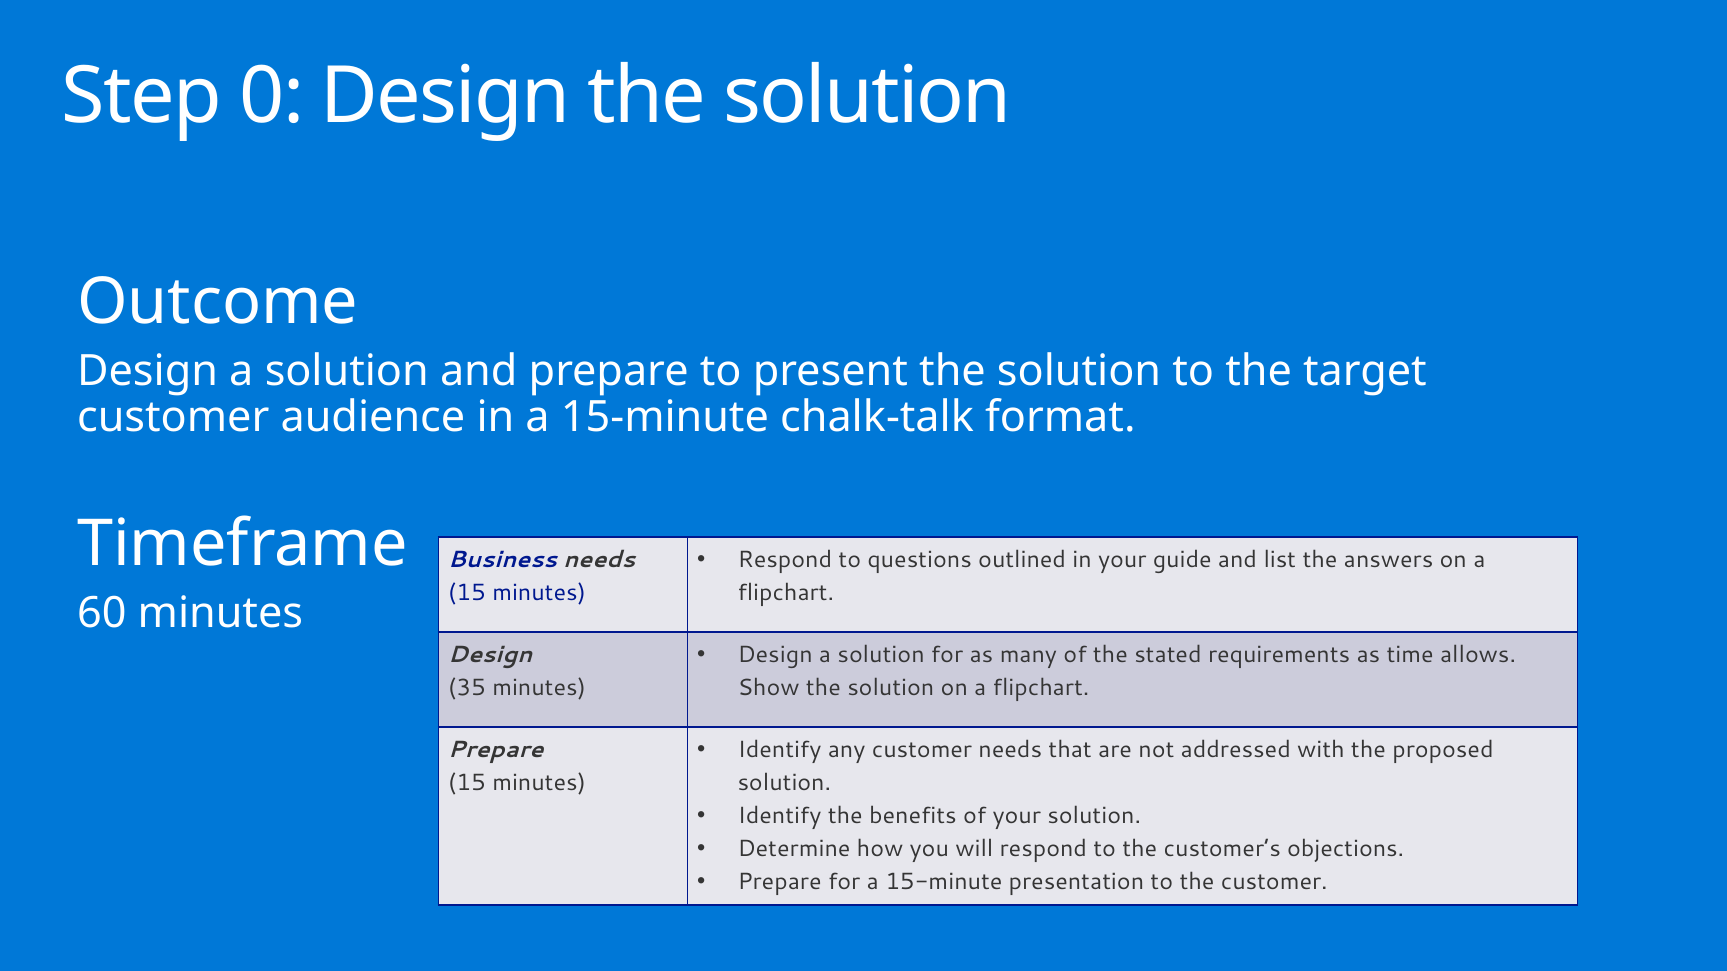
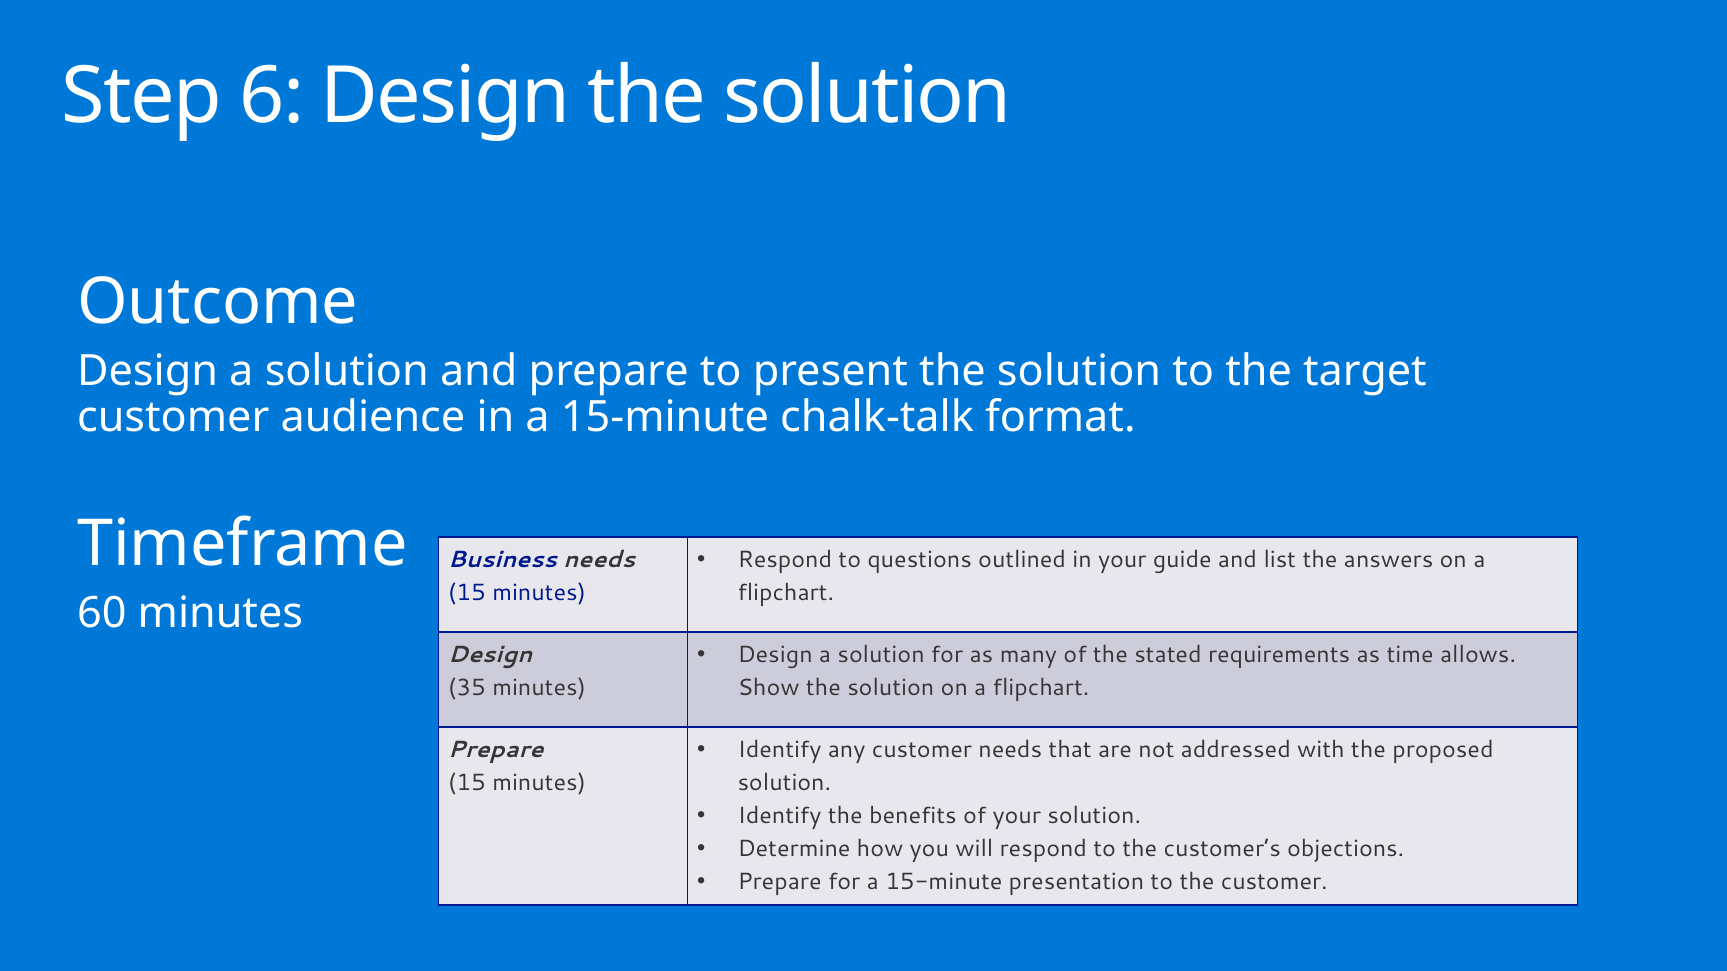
0: 0 -> 6 (272, 96)
